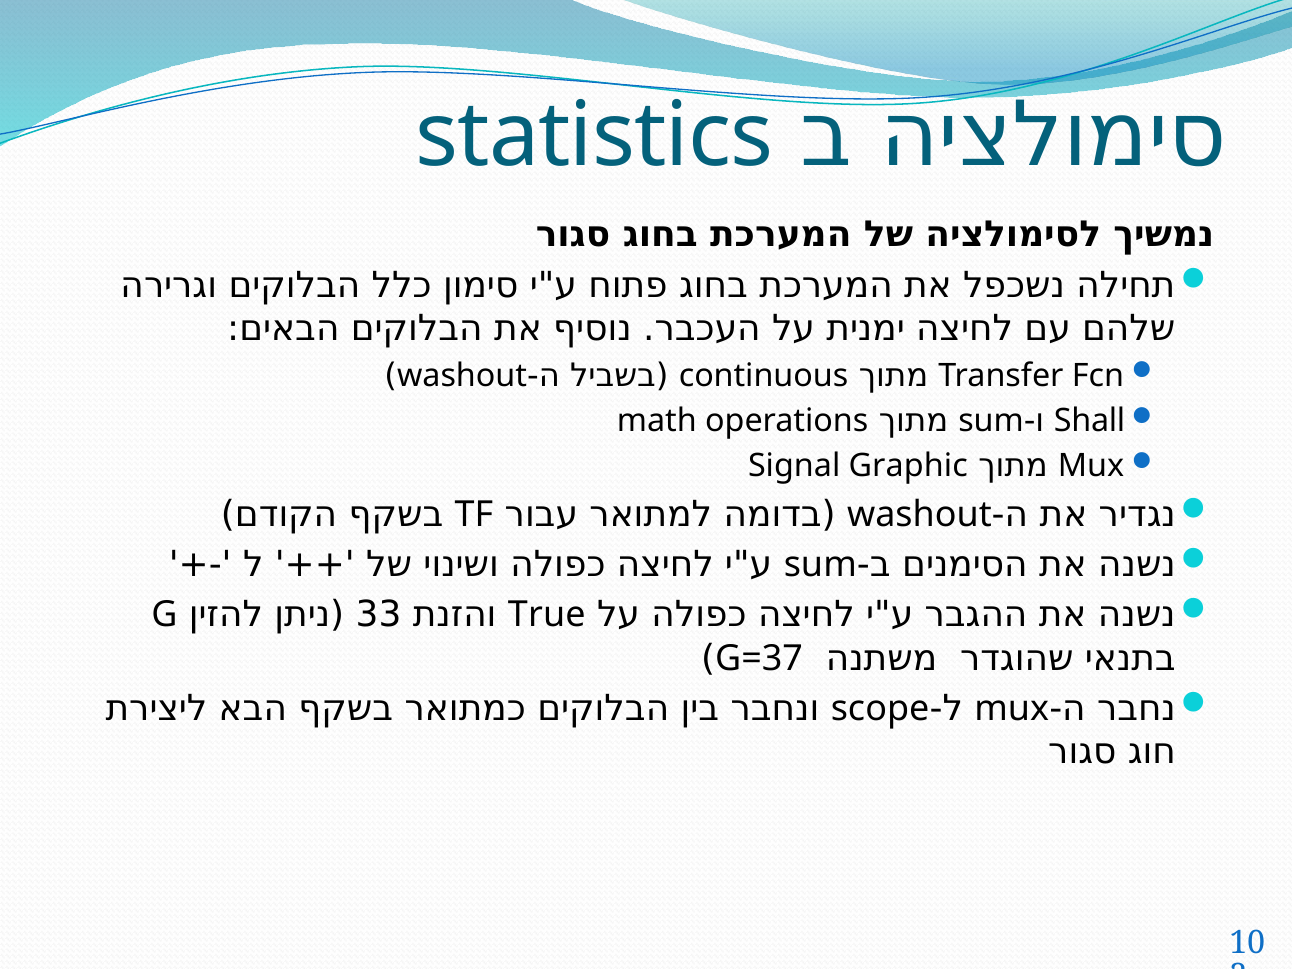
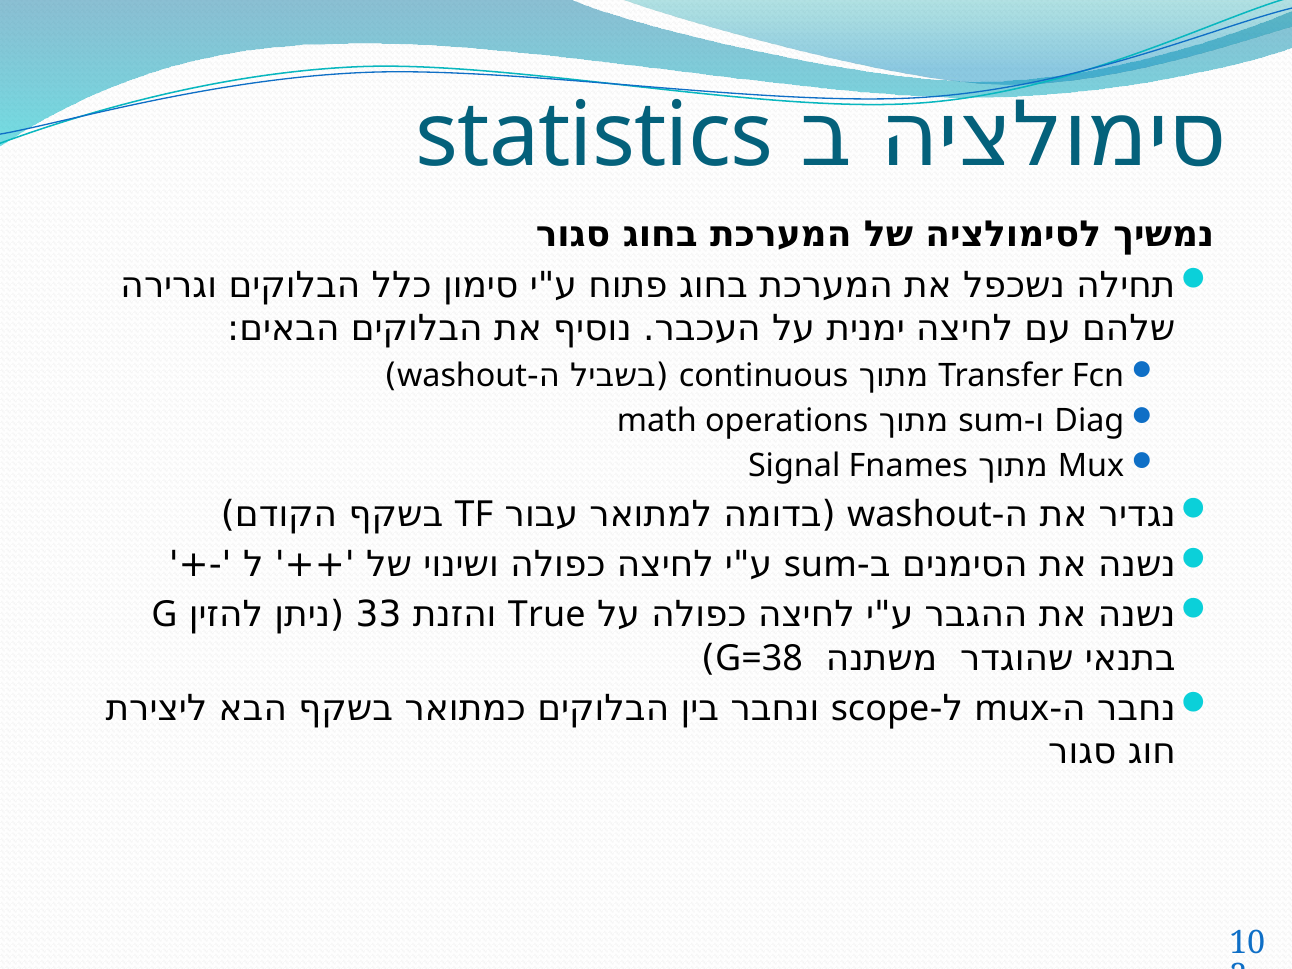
Shall: Shall -> Diag (1089, 421)
Graphic: Graphic -> Fnames (908, 466)
G=37: G=37 -> G=38 (759, 658)
